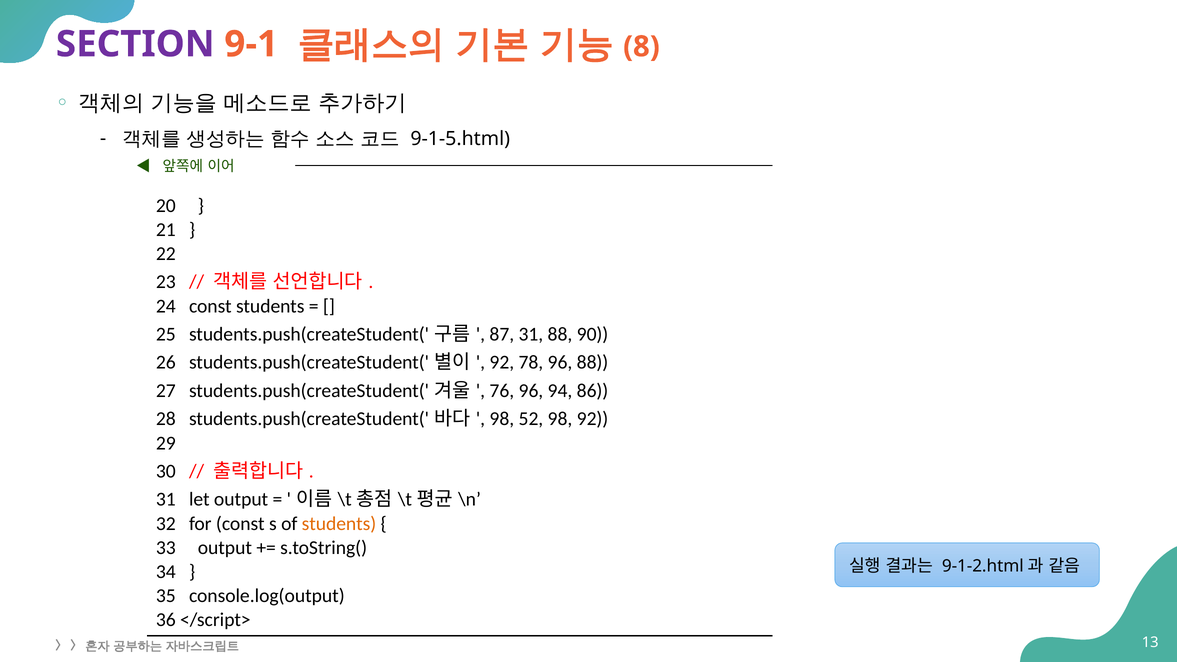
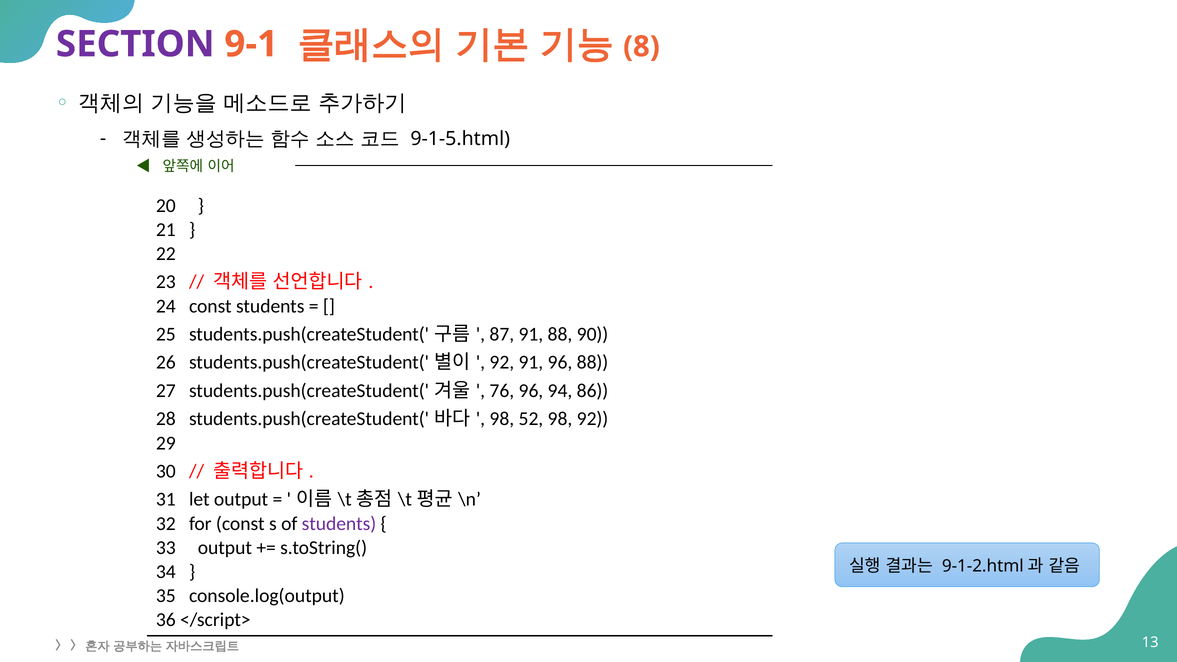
87 31: 31 -> 91 (531, 334)
92 78: 78 -> 91 (531, 362)
students colour: orange -> purple (339, 524)
